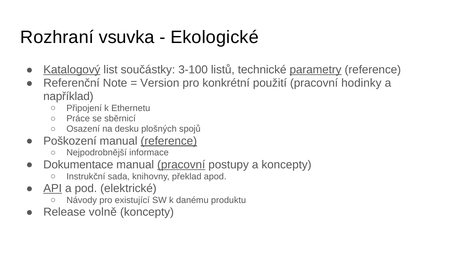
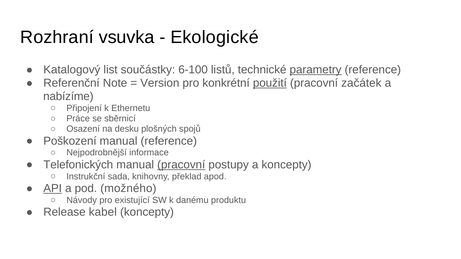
Katalogový underline: present -> none (72, 70)
3-100: 3-100 -> 6-100 (193, 70)
použití underline: none -> present (270, 83)
hodinky: hodinky -> začátek (361, 83)
například: například -> nabízíme (68, 96)
reference underline: present -> none (169, 141)
Dokumentace: Dokumentace -> Telefonických (78, 165)
elektrické: elektrické -> možného (128, 189)
volně: volně -> kabel (103, 212)
